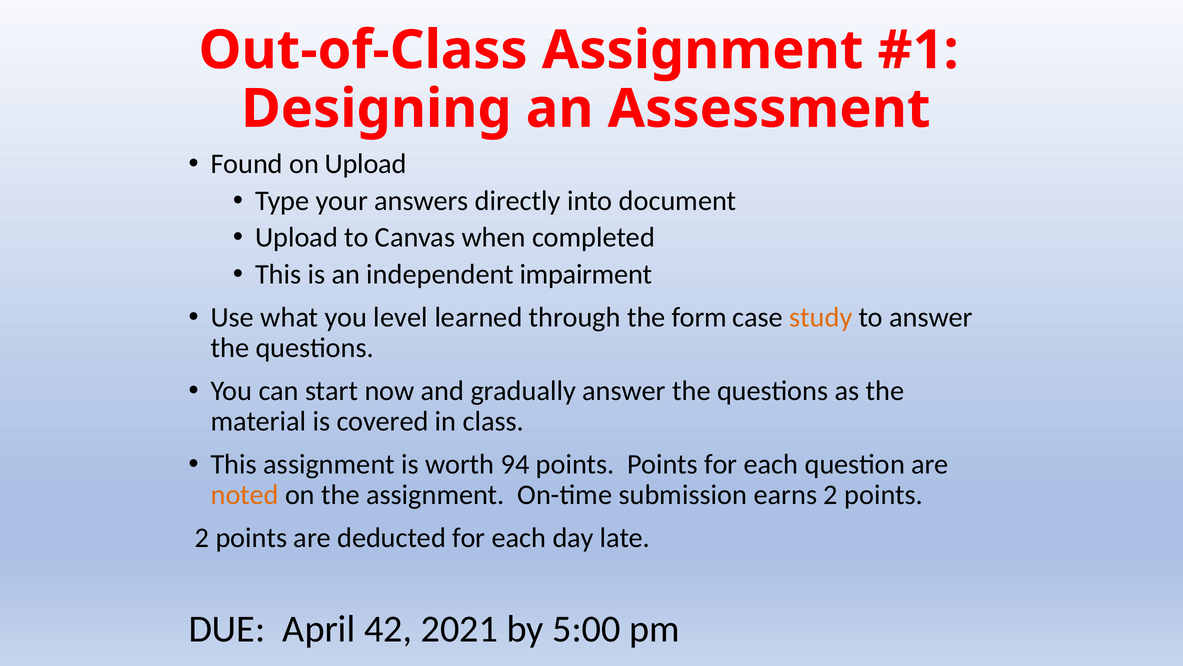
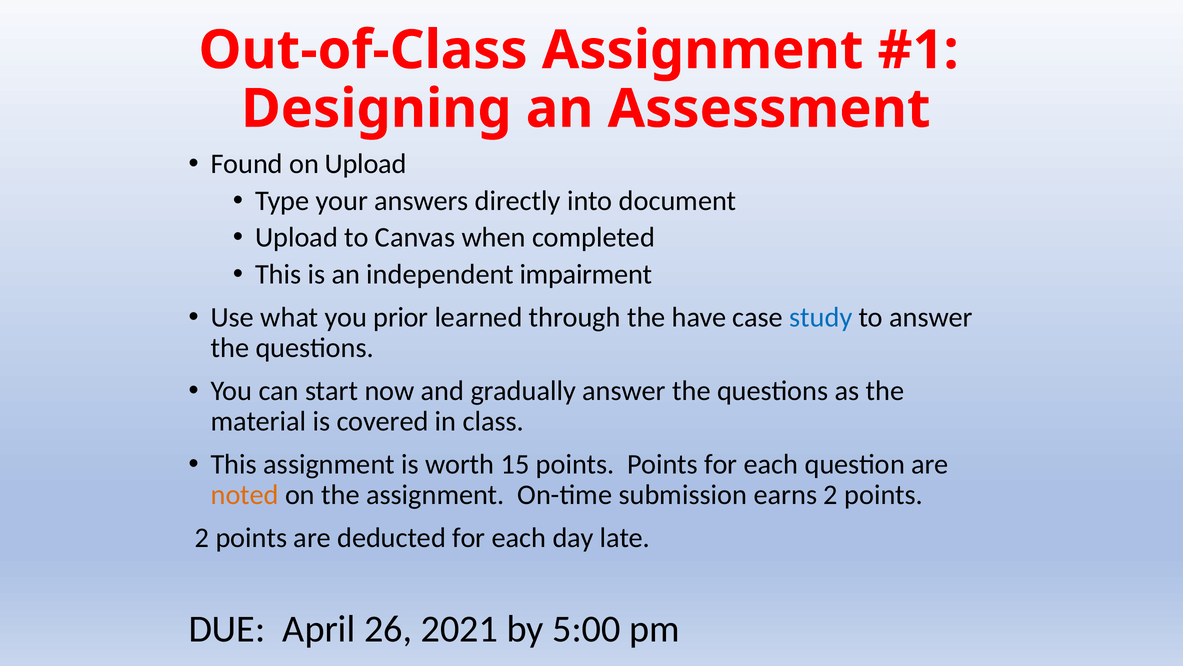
level: level -> prior (401, 317)
form: form -> have (699, 317)
study colour: orange -> blue (821, 317)
94: 94 -> 15 (515, 464)
42: 42 -> 26 (388, 629)
